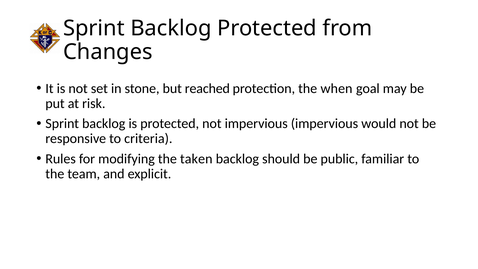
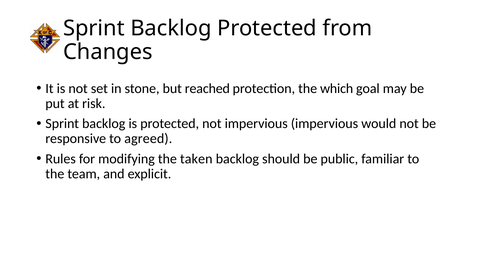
when: when -> which (337, 88)
criteria: criteria -> agreed (148, 139)
